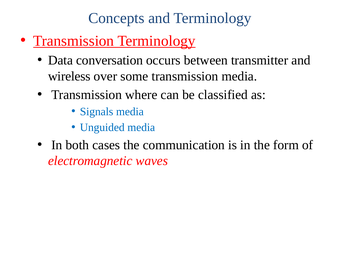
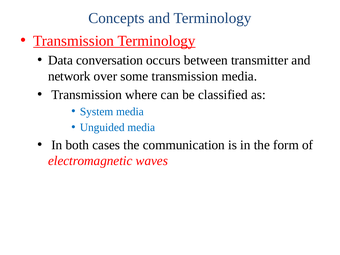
wireless: wireless -> network (69, 76)
Signals: Signals -> System (97, 112)
